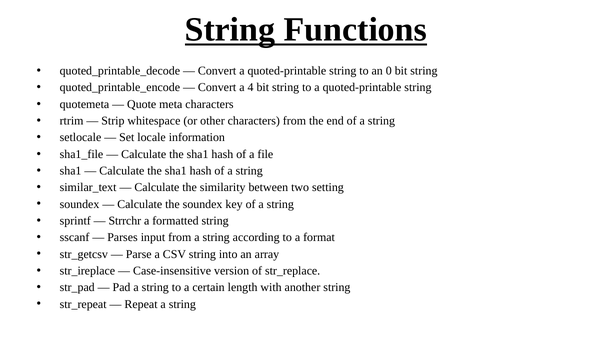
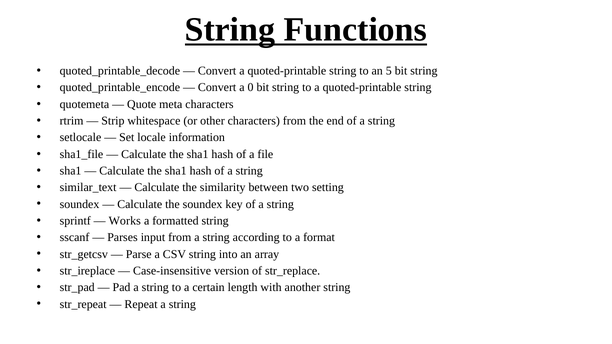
0: 0 -> 5 (389, 71)
4: 4 -> 0 (251, 88)
Strrchr: Strrchr -> Works (125, 221)
